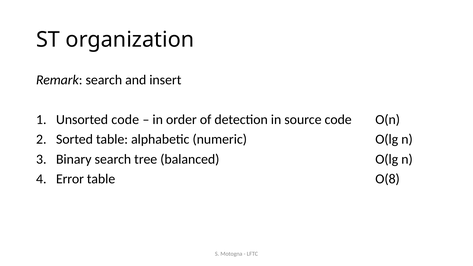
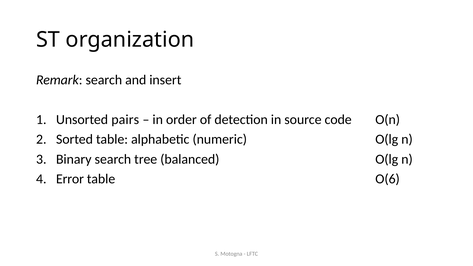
Unsorted code: code -> pairs (125, 120)
O(8: O(8 -> O(6 (388, 179)
